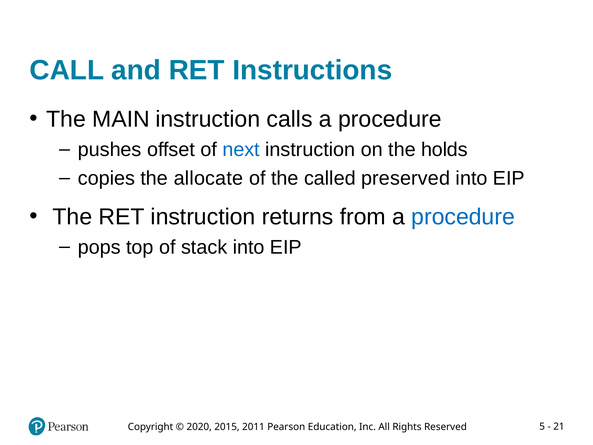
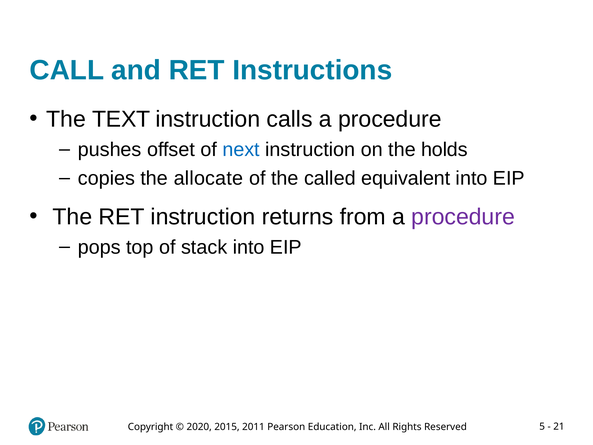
MAIN: MAIN -> TEXT (121, 119)
preserved: preserved -> equivalent (406, 178)
procedure colour: blue -> purple (463, 217)
